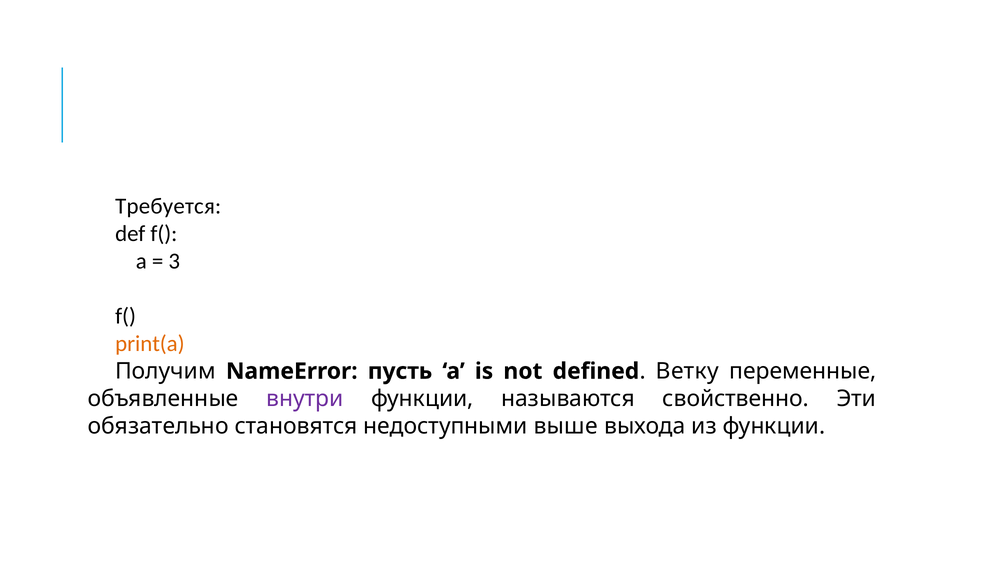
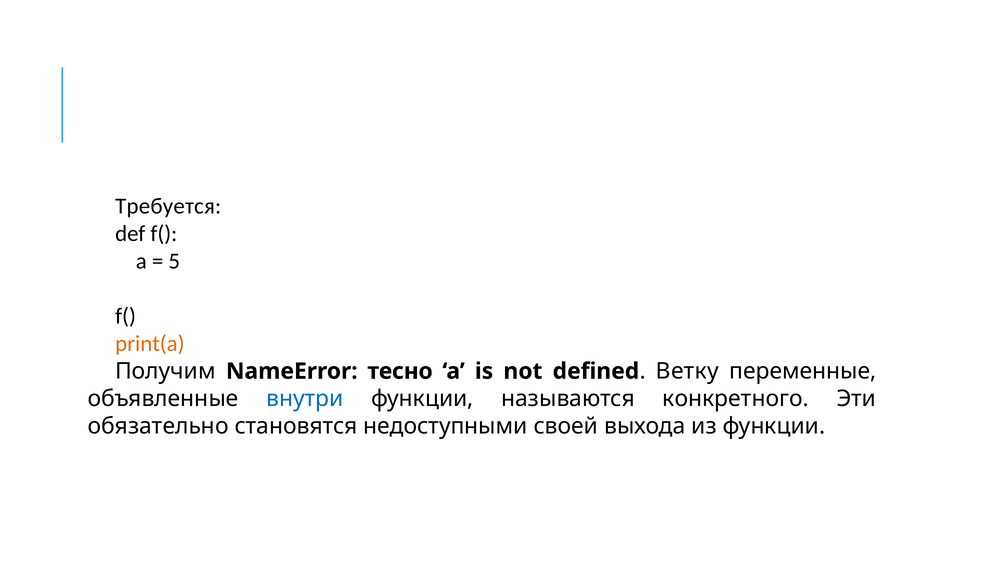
3: 3 -> 5 (174, 261)
пусть: пусть -> тесно (400, 371)
внутри colour: purple -> blue (305, 399)
свойственно: свойственно -> конкретного (736, 399)
выше: выше -> своей (566, 426)
